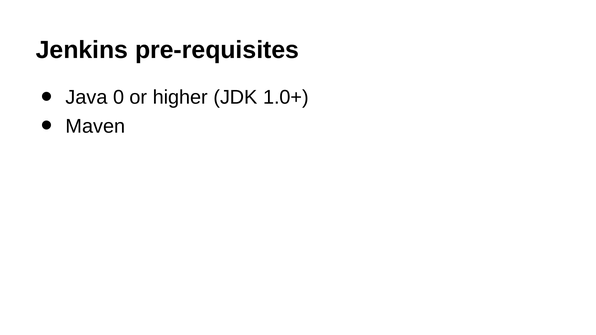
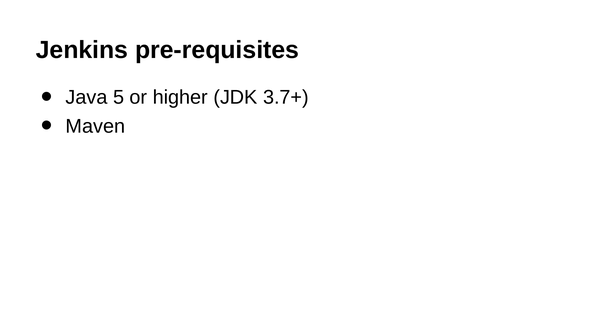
0: 0 -> 5 (119, 98)
1.0+: 1.0+ -> 3.7+ (286, 98)
